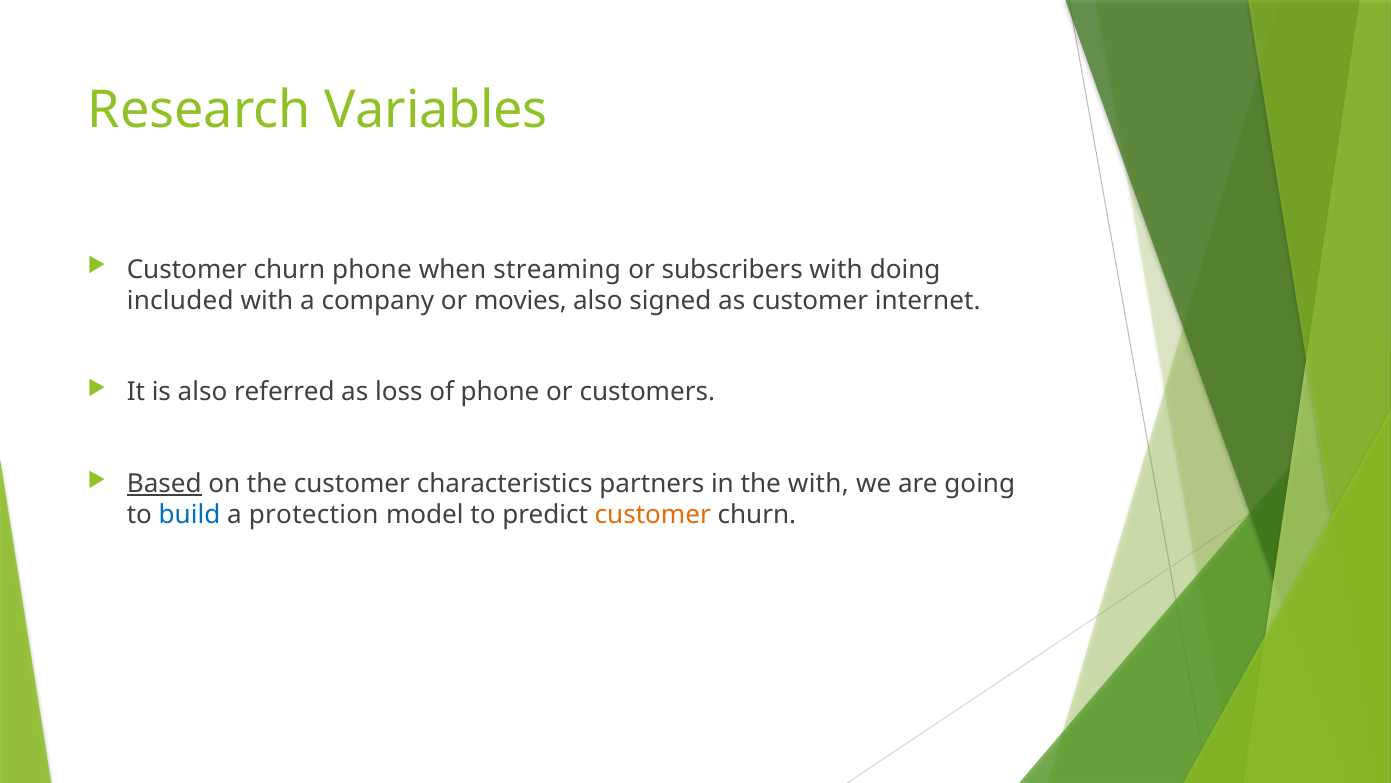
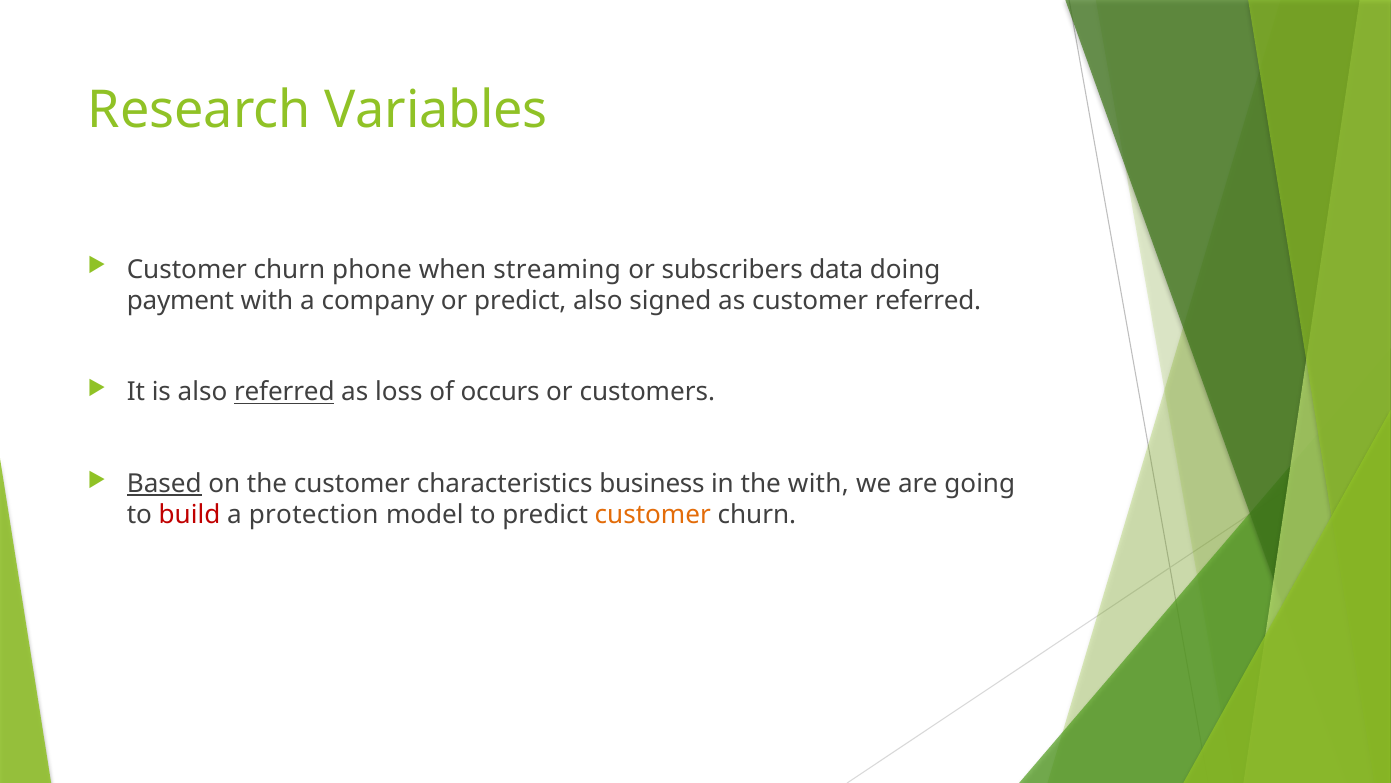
subscribers with: with -> data (836, 269)
included: included -> payment (180, 301)
or movies: movies -> predict (520, 301)
customer internet: internet -> referred (928, 301)
referred underline: none -> present (284, 392)
of phone: phone -> occurs (500, 392)
partners: partners -> business (652, 484)
build colour: blue -> red (190, 515)
